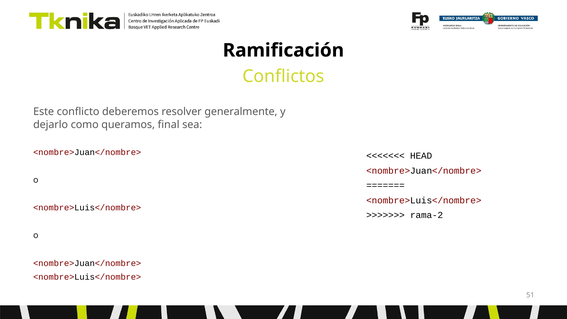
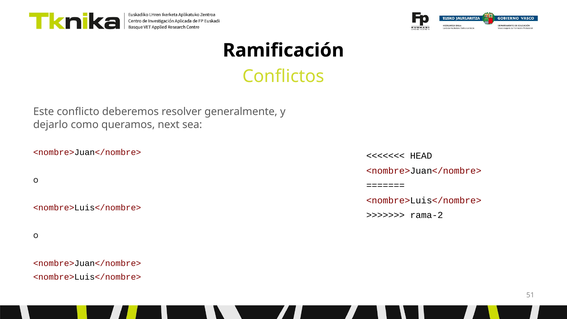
final: final -> next (169, 125)
